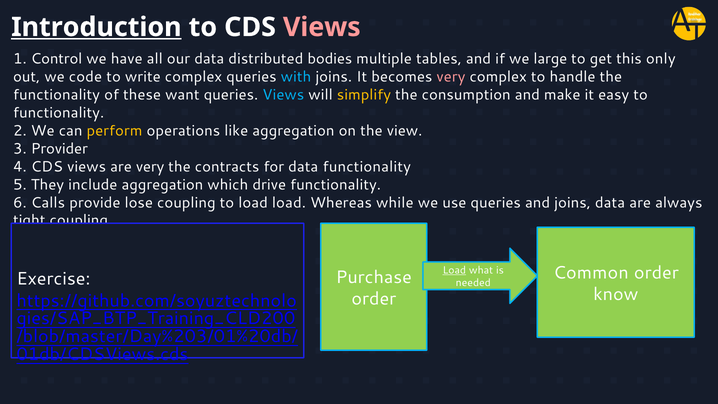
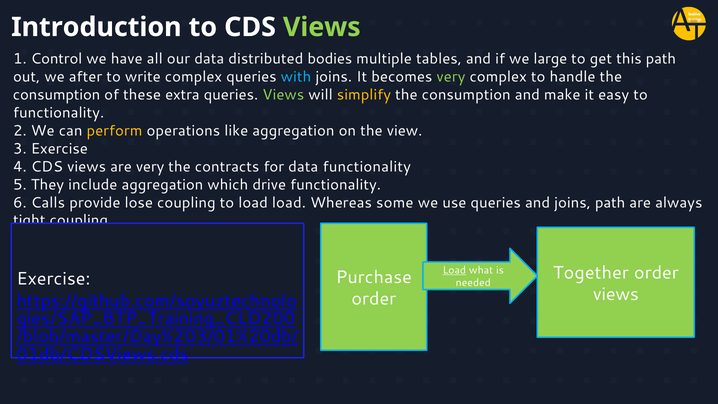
Introduction underline: present -> none (96, 27)
Views colour: pink -> light green (322, 27)
this only: only -> path (661, 59)
code: code -> after (86, 77)
very colour: pink -> light green (451, 77)
functionality: functionality -> consumption (57, 95)
want: want -> extra (182, 95)
Views colour: light blue -> light green (283, 95)
3 Provider: Provider -> Exercise (59, 149)
while: while -> some (395, 203)
joins data: data -> path (610, 203)
Common: Common -> Together (591, 273)
know: know -> views (616, 294)
